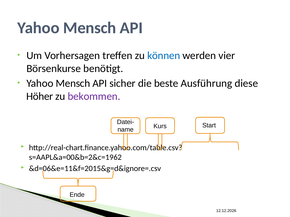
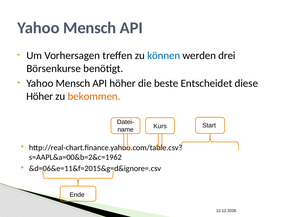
vier: vier -> drei (227, 56)
API sicher: sicher -> höher (123, 83)
Ausführung: Ausführung -> Entscheidet (206, 83)
bekommen colour: purple -> orange (94, 96)
